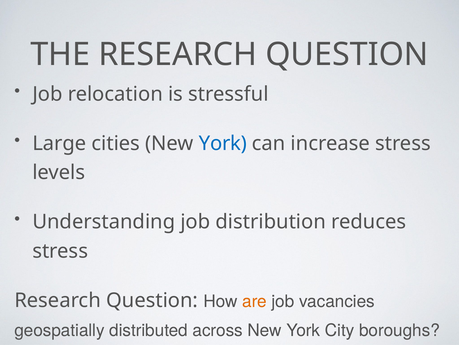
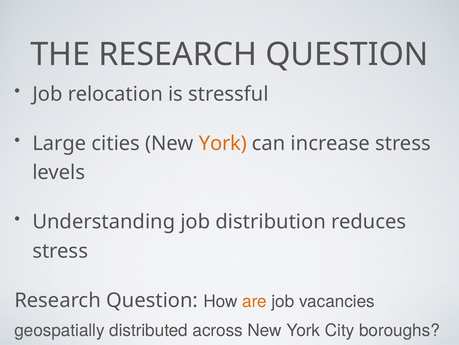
York colour: blue -> orange (223, 143)
